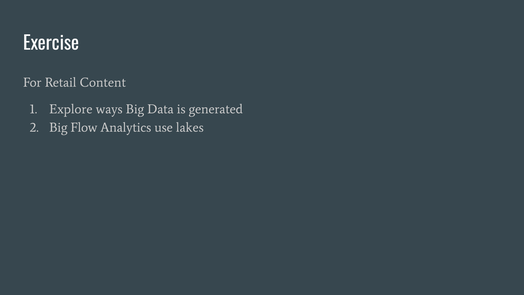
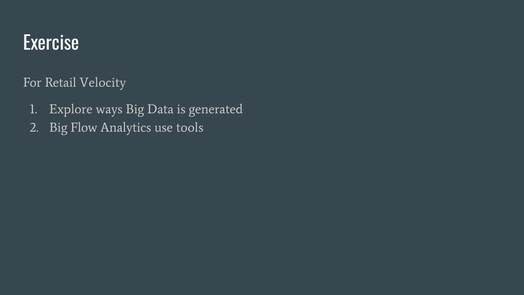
Content: Content -> Velocity (103, 82)
lakes: lakes -> tools (190, 127)
